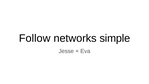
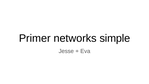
Follow: Follow -> Primer (35, 38)
